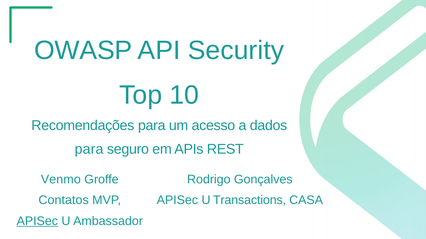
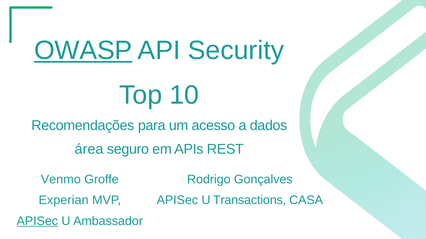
OWASP underline: none -> present (83, 51)
para: para -> área (89, 150)
Contatos: Contatos -> Experian (64, 201)
